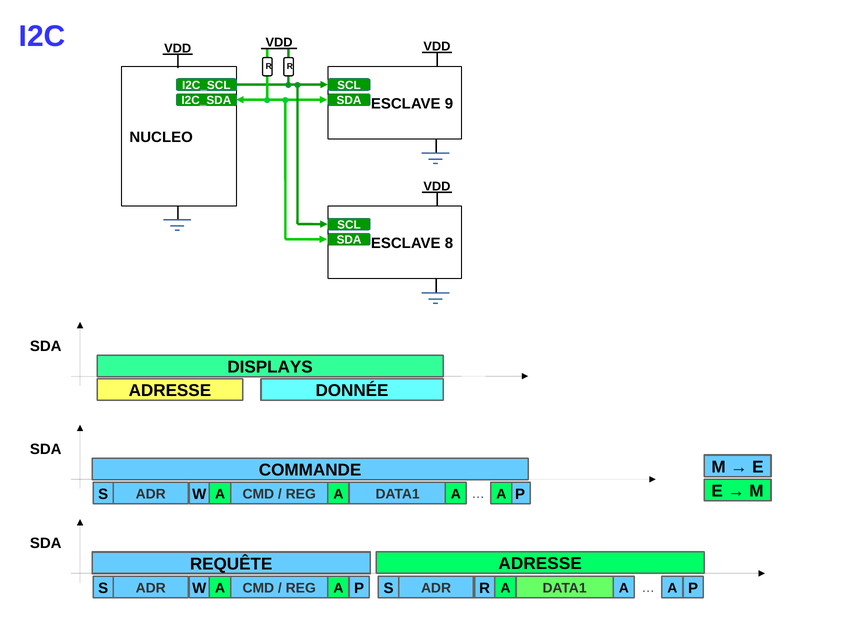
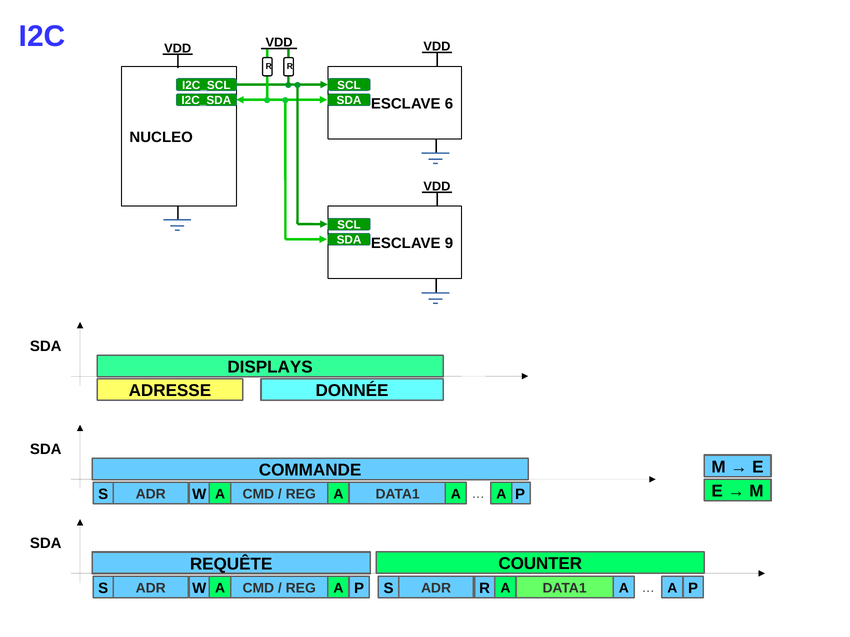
9: 9 -> 6 (449, 104)
8: 8 -> 9 (449, 243)
ADRESSE: ADRESSE -> COUNTER (540, 564)
